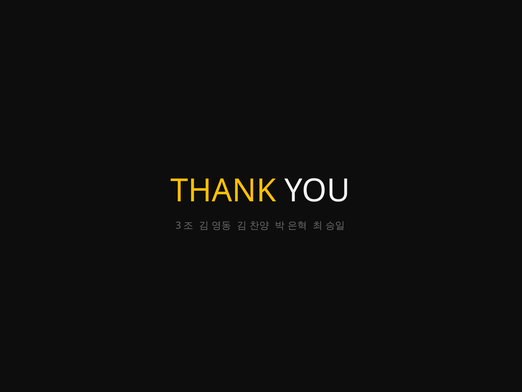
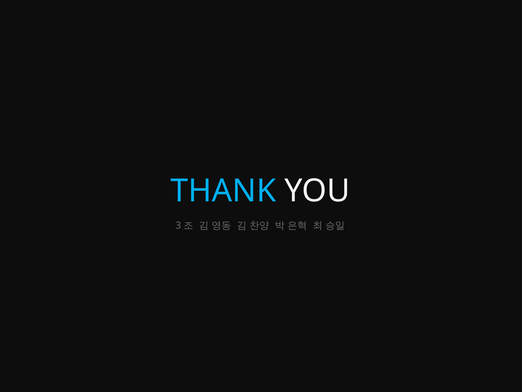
THANK colour: yellow -> light blue (223, 191)
